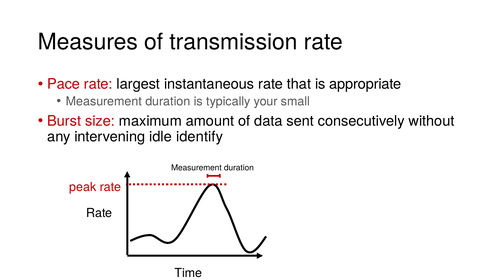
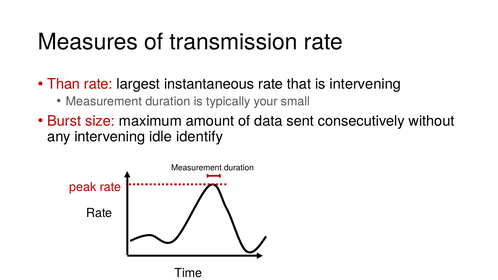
Pace: Pace -> Than (64, 84)
is appropriate: appropriate -> intervening (365, 84)
